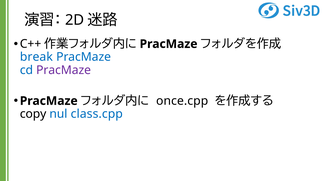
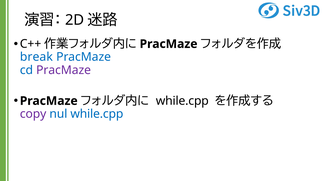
once.cpp: once.cpp -> while.cpp (182, 101)
copy colour: black -> purple (33, 114)
nul class.cpp: class.cpp -> while.cpp (97, 114)
